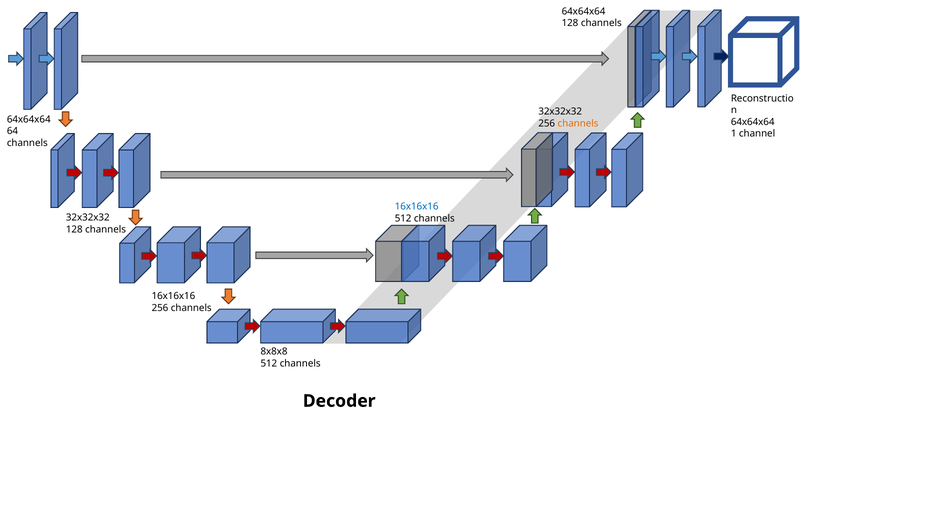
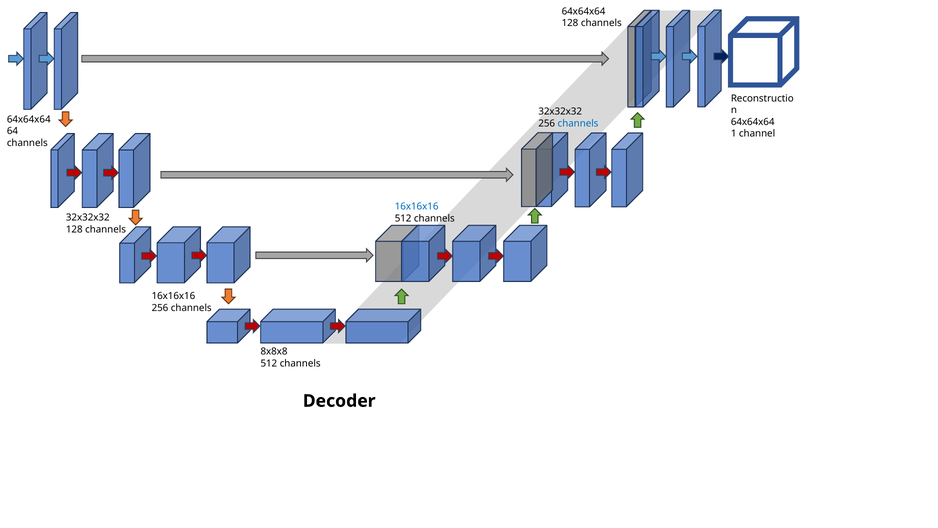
channels colour: orange -> blue (578, 123)
